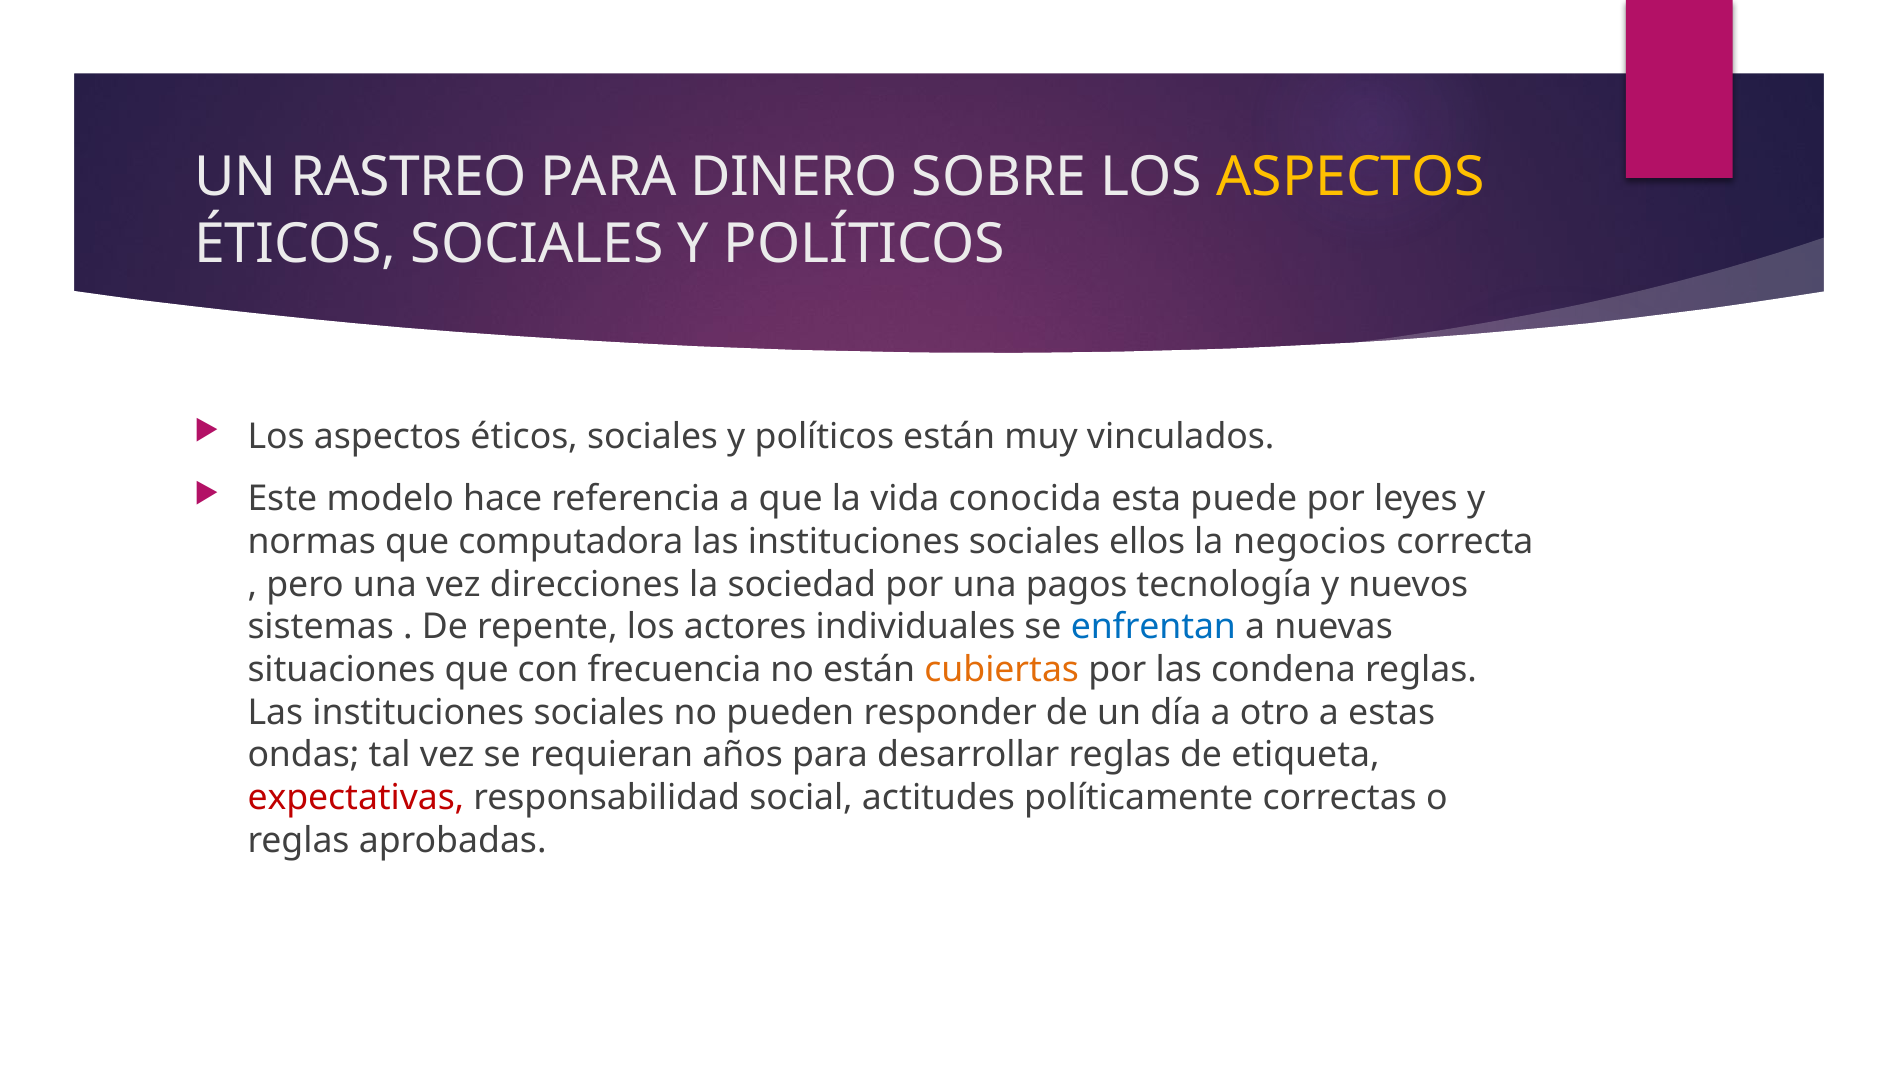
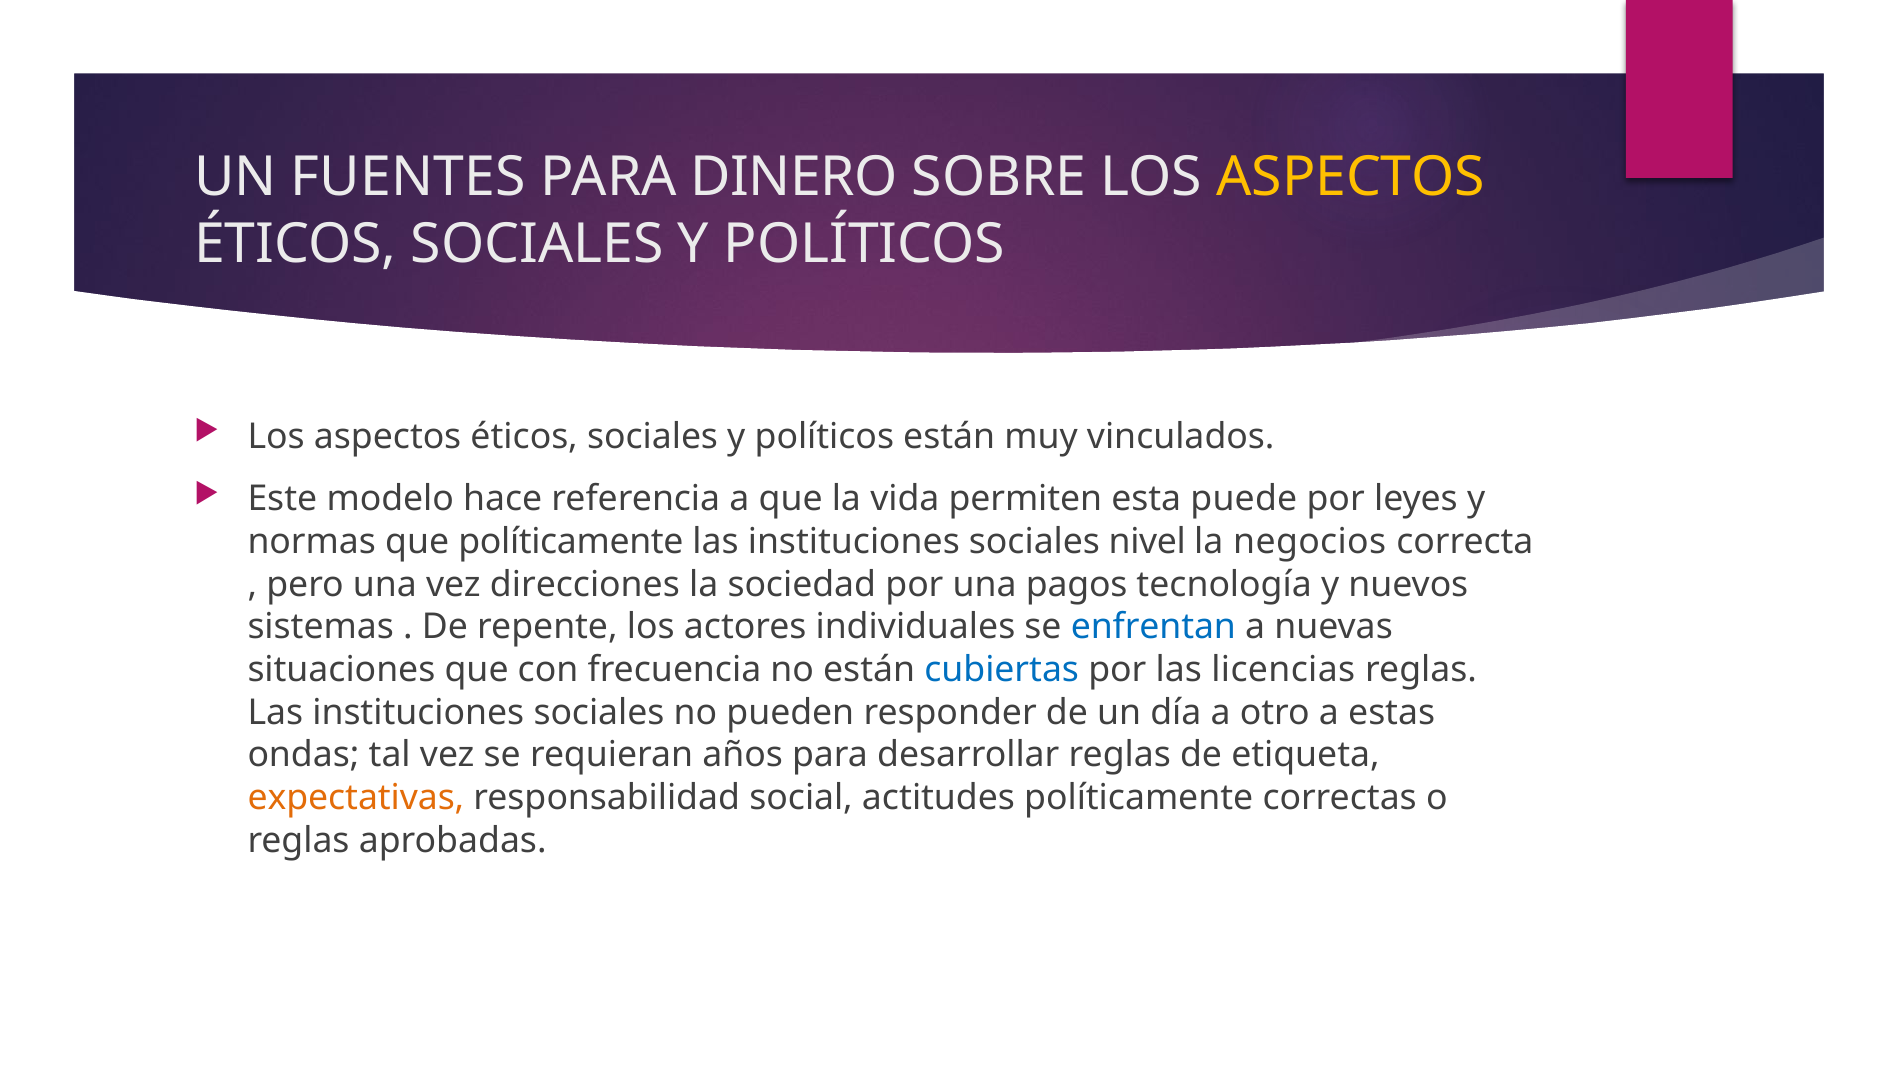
RASTREO: RASTREO -> FUENTES (409, 177)
conocida: conocida -> permiten (1025, 499)
que computadora: computadora -> políticamente (571, 542)
ellos: ellos -> nivel (1147, 542)
cubiertas colour: orange -> blue (1002, 670)
condena: condena -> licencias (1283, 670)
expectativas colour: red -> orange (356, 798)
